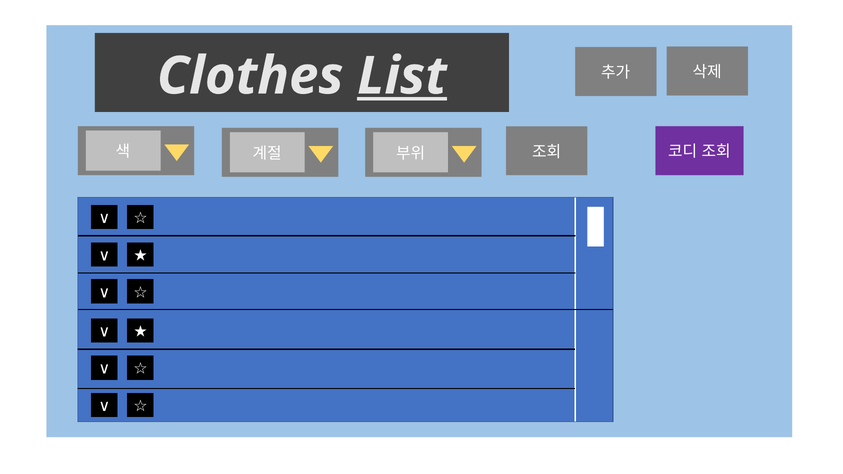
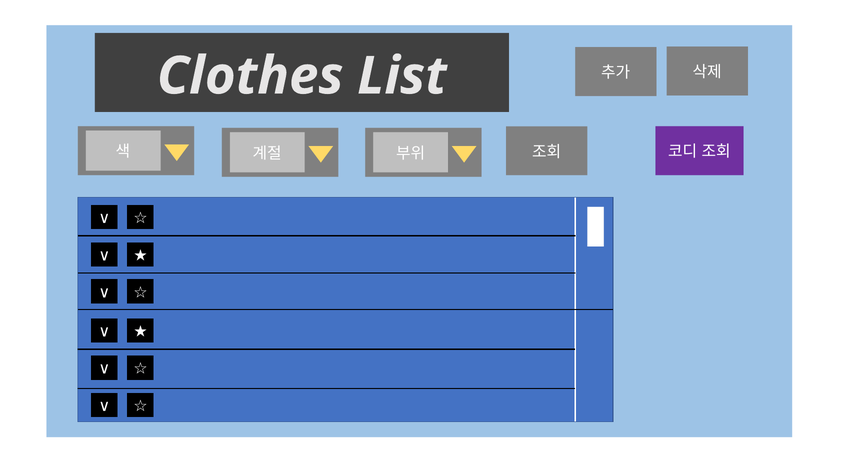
List underline: present -> none (402, 76)
